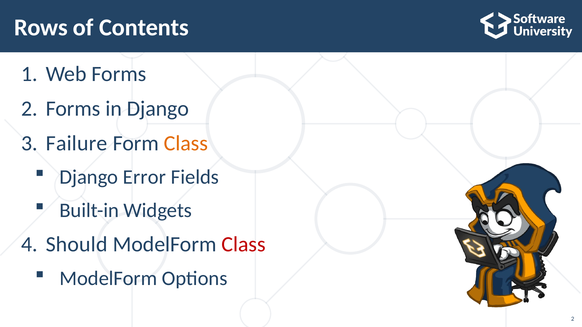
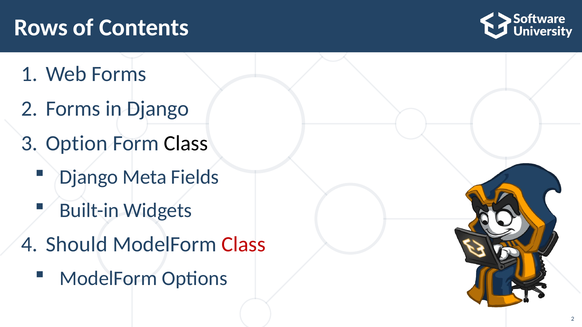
Failure: Failure -> Option (77, 143)
Class colour: orange -> black (186, 143)
Error: Error -> Meta (145, 177)
